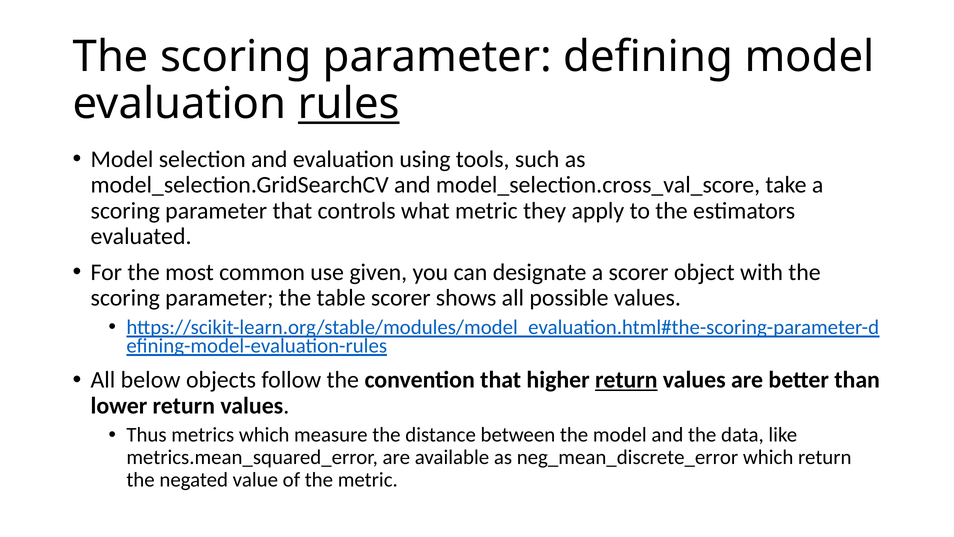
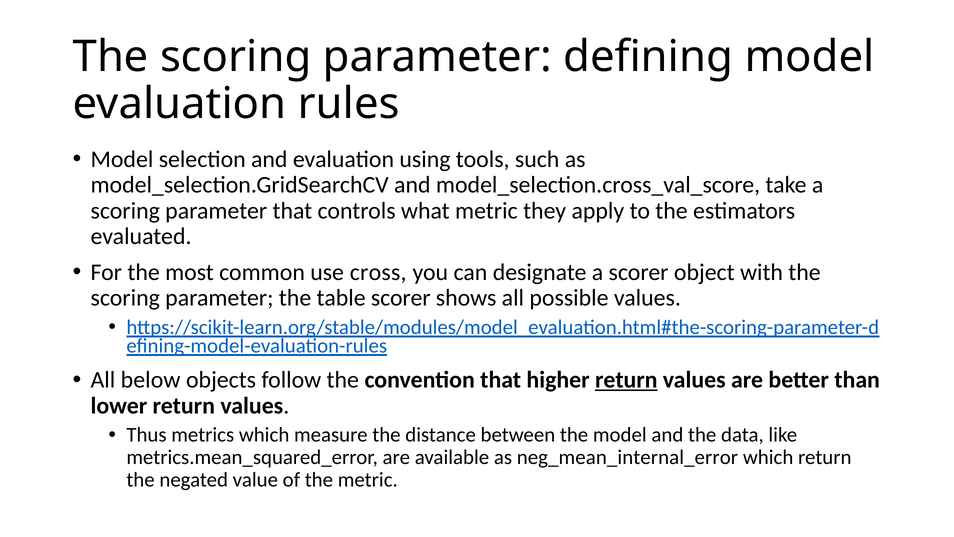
rules underline: present -> none (349, 104)
given: given -> cross (378, 272)
neg_mean_discrete_error: neg_mean_discrete_error -> neg_mean_internal_error (627, 457)
